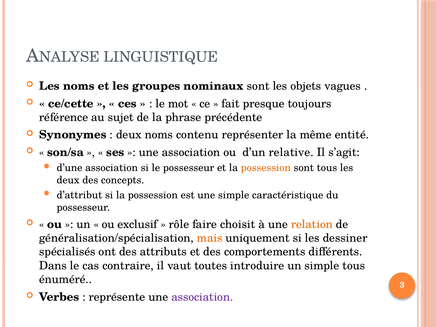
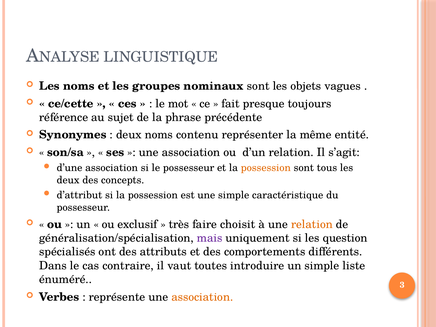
d’un relative: relative -> relation (291, 152)
rôle: rôle -> très (179, 224)
mais colour: orange -> purple (210, 238)
dessiner: dessiner -> question (345, 238)
simple tous: tous -> liste (354, 266)
association colour: purple -> orange (202, 297)
